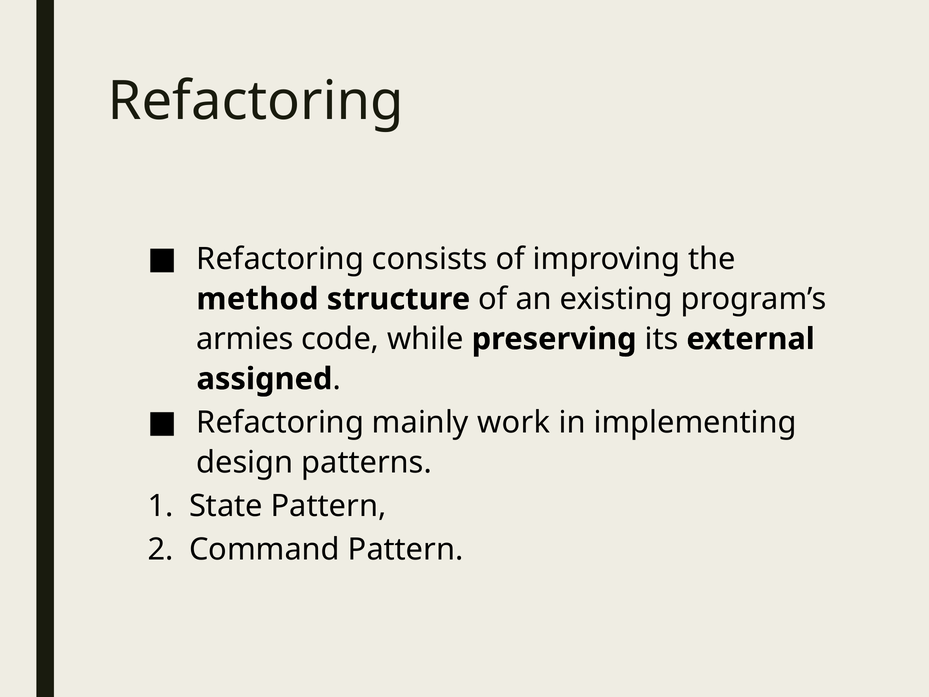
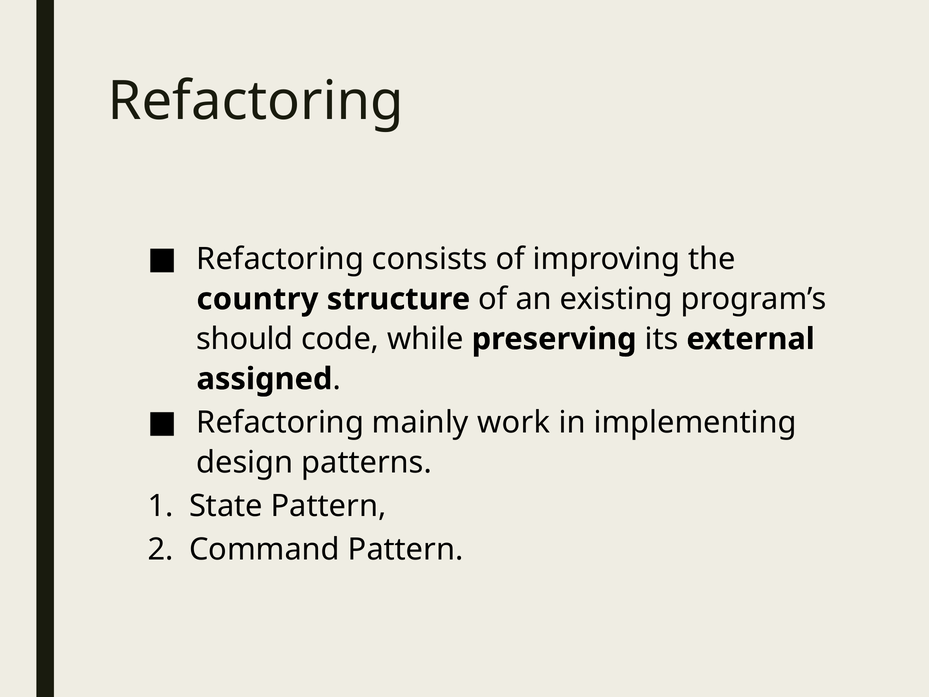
method: method -> country (257, 299)
armies: armies -> should (245, 339)
